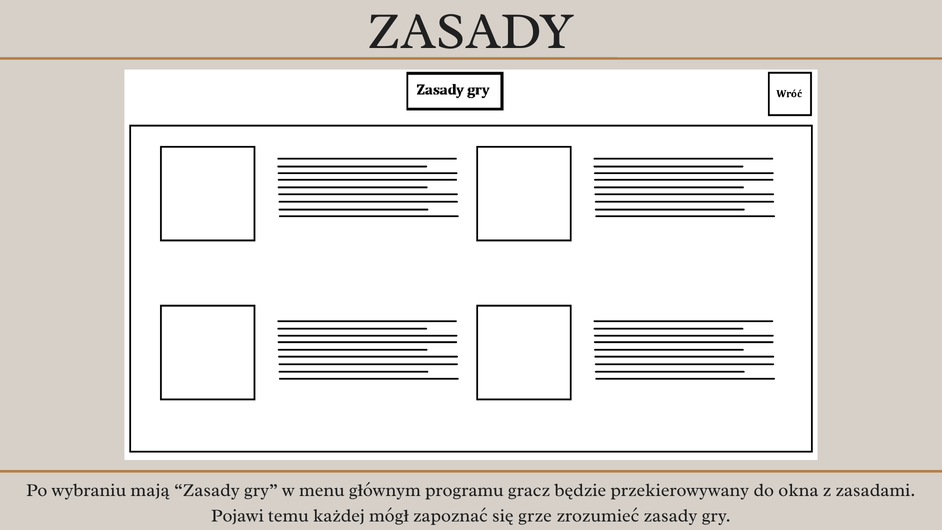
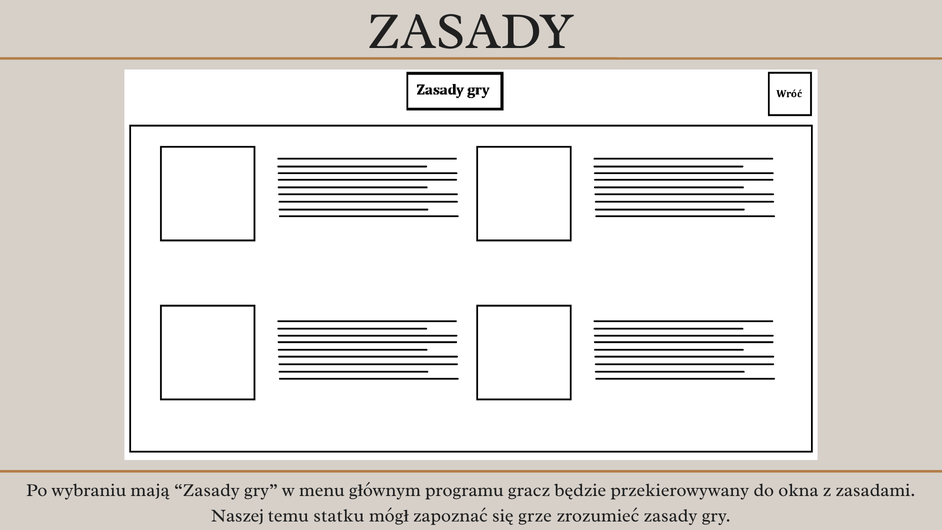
Pojawi: Pojawi -> Naszej (237, 516)
każdej: każdej -> statku (339, 516)
